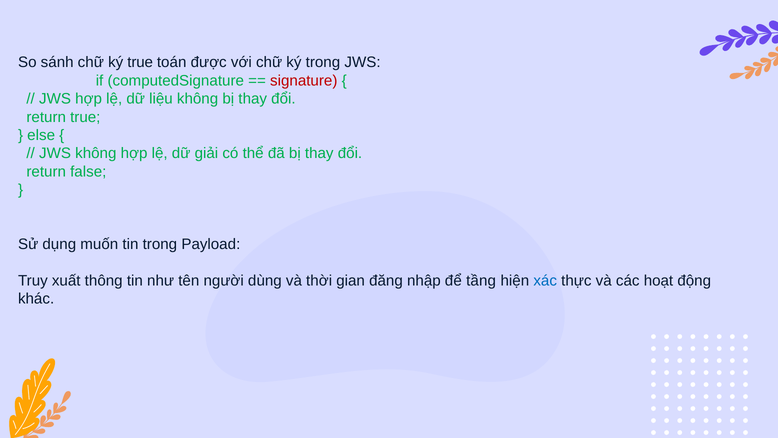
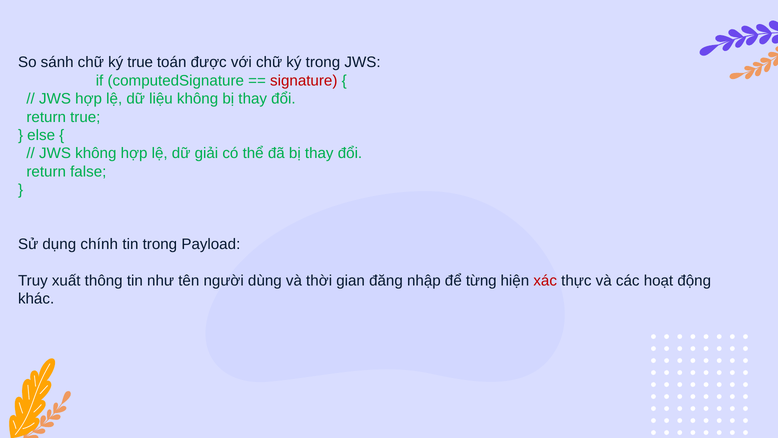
muốn: muốn -> chính (99, 244)
tầng: tầng -> từng (481, 280)
xác colour: blue -> red (545, 280)
